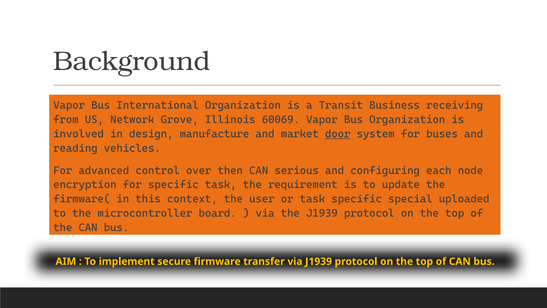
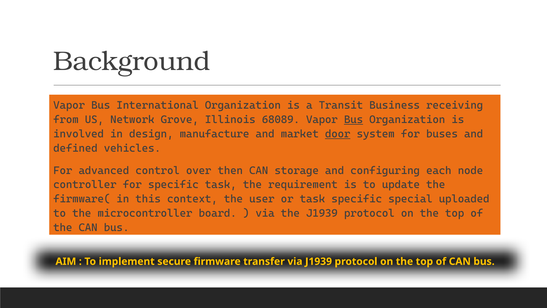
60069: 60069 -> 68089 (281, 119)
Bus underline: none -> present (354, 119)
reading: reading -> defined (75, 148)
serious: serious -> storage (297, 170)
encryption: encryption -> controller (85, 185)
